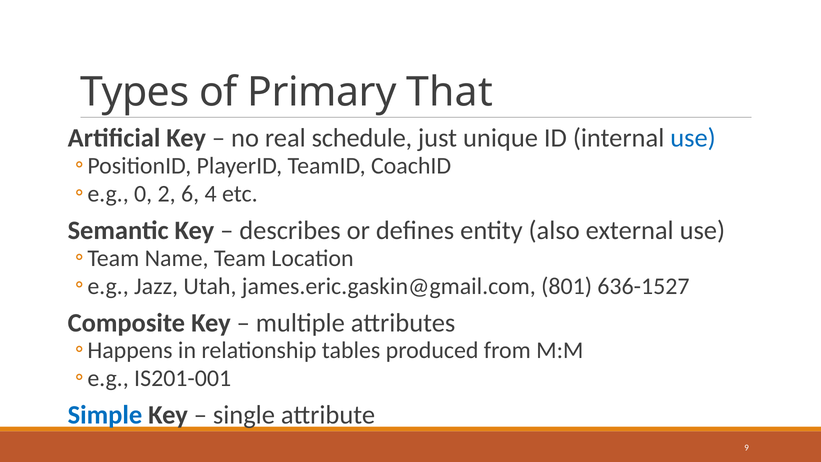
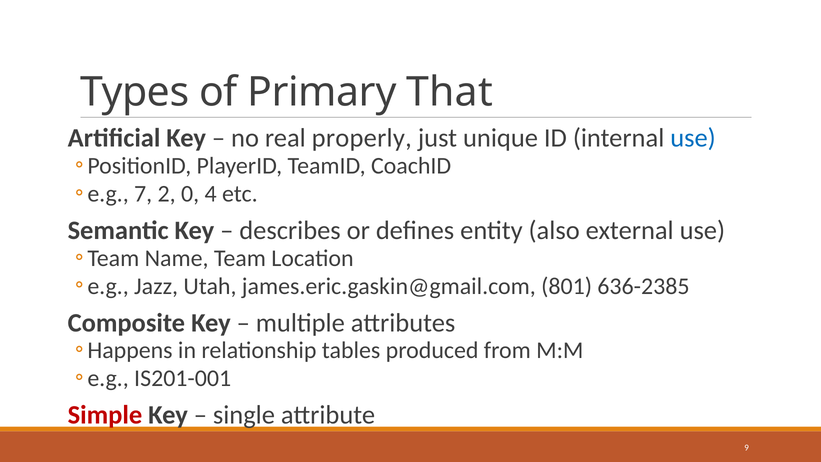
schedule: schedule -> properly (362, 138)
0: 0 -> 7 (143, 194)
6: 6 -> 0 (190, 194)
636-1527: 636-1527 -> 636-2385 (643, 286)
Simple colour: blue -> red (105, 415)
